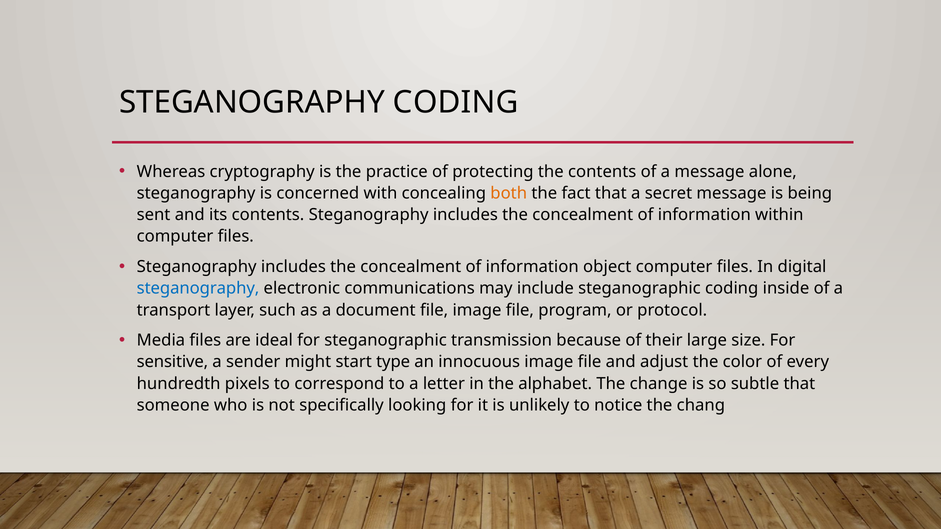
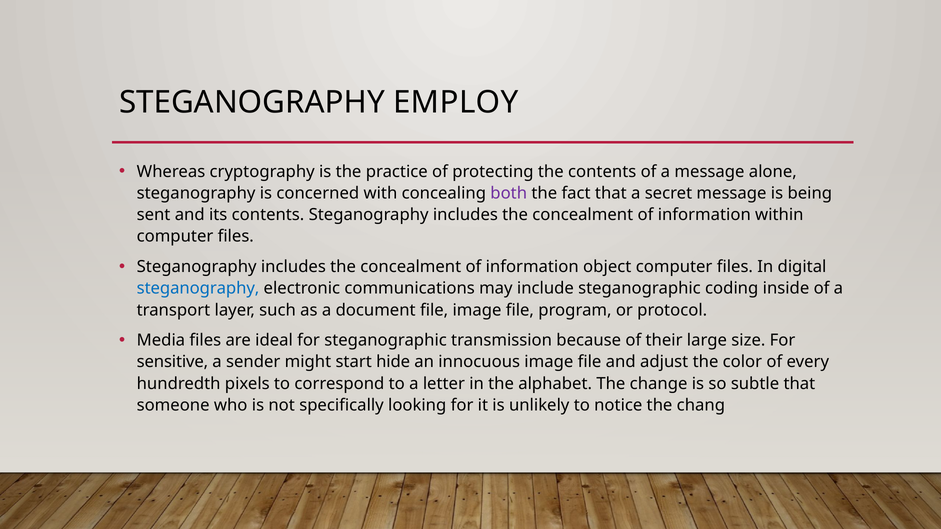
STEGANOGRAPHY CODING: CODING -> EMPLOY (456, 102)
both colour: orange -> purple (509, 193)
type: type -> hide (393, 362)
